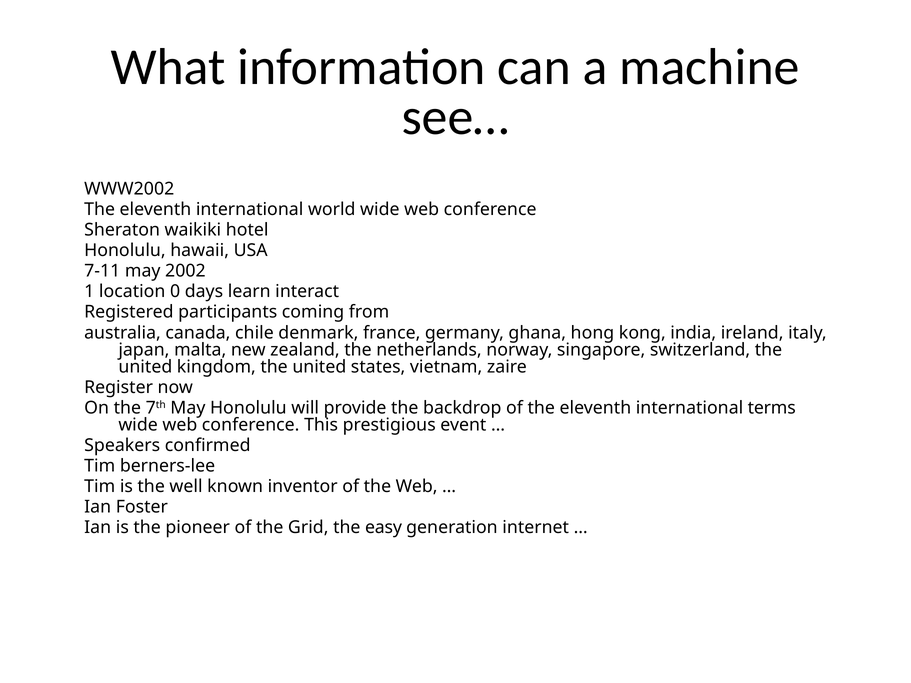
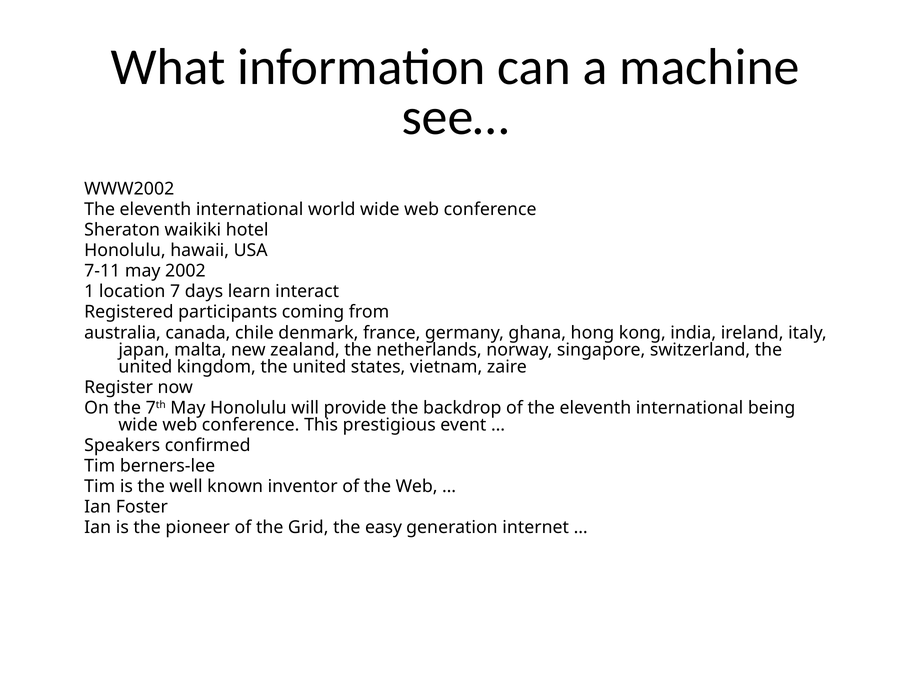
0: 0 -> 7 (175, 292)
terms: terms -> being (772, 408)
